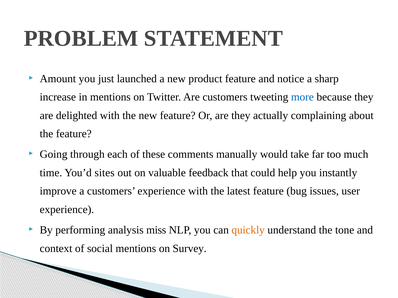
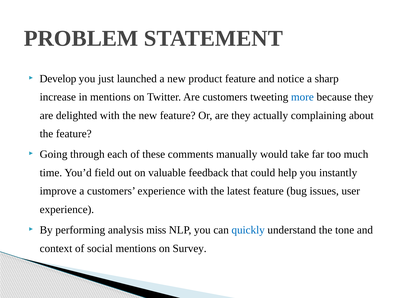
Amount: Amount -> Develop (58, 79)
sites: sites -> field (105, 173)
quickly colour: orange -> blue (248, 230)
